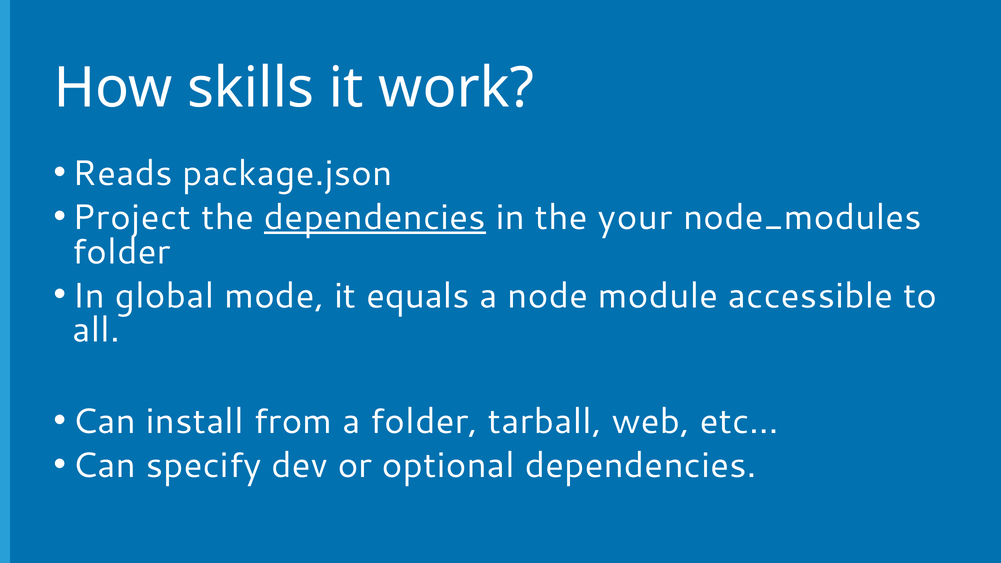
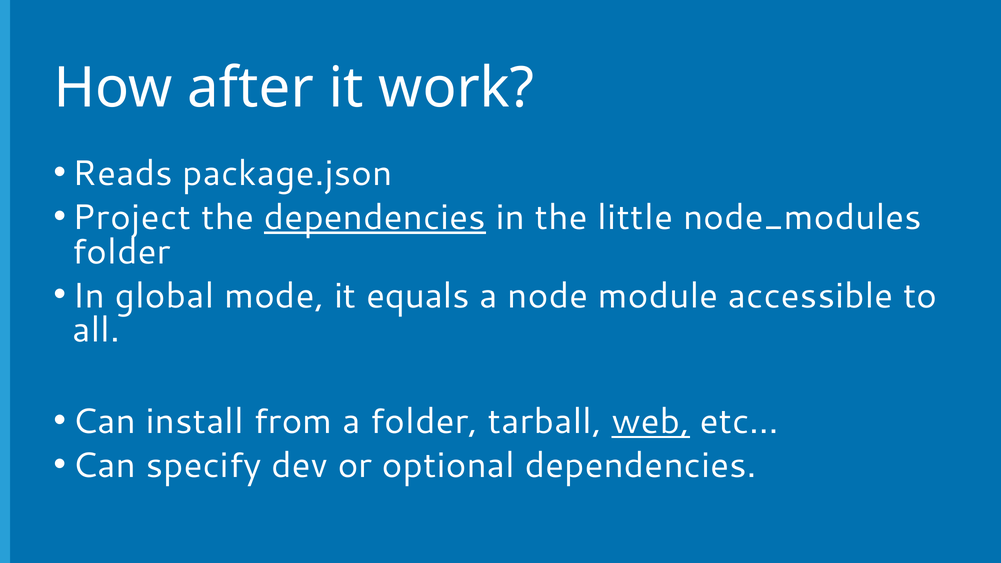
skills: skills -> after (251, 88)
your: your -> little (635, 218)
web underline: none -> present (651, 422)
